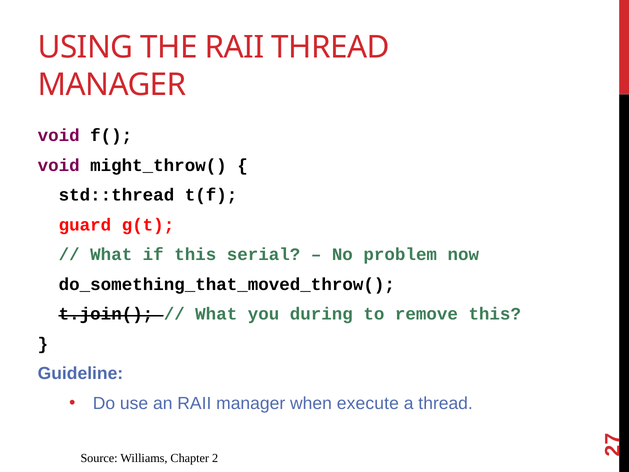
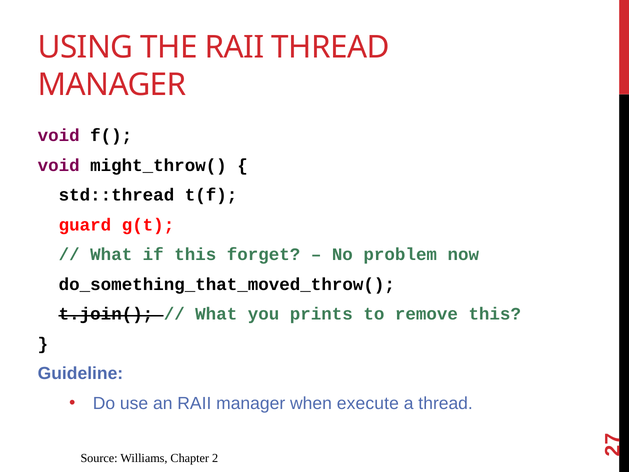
serial: serial -> forget (264, 254)
during: during -> prints (321, 314)
